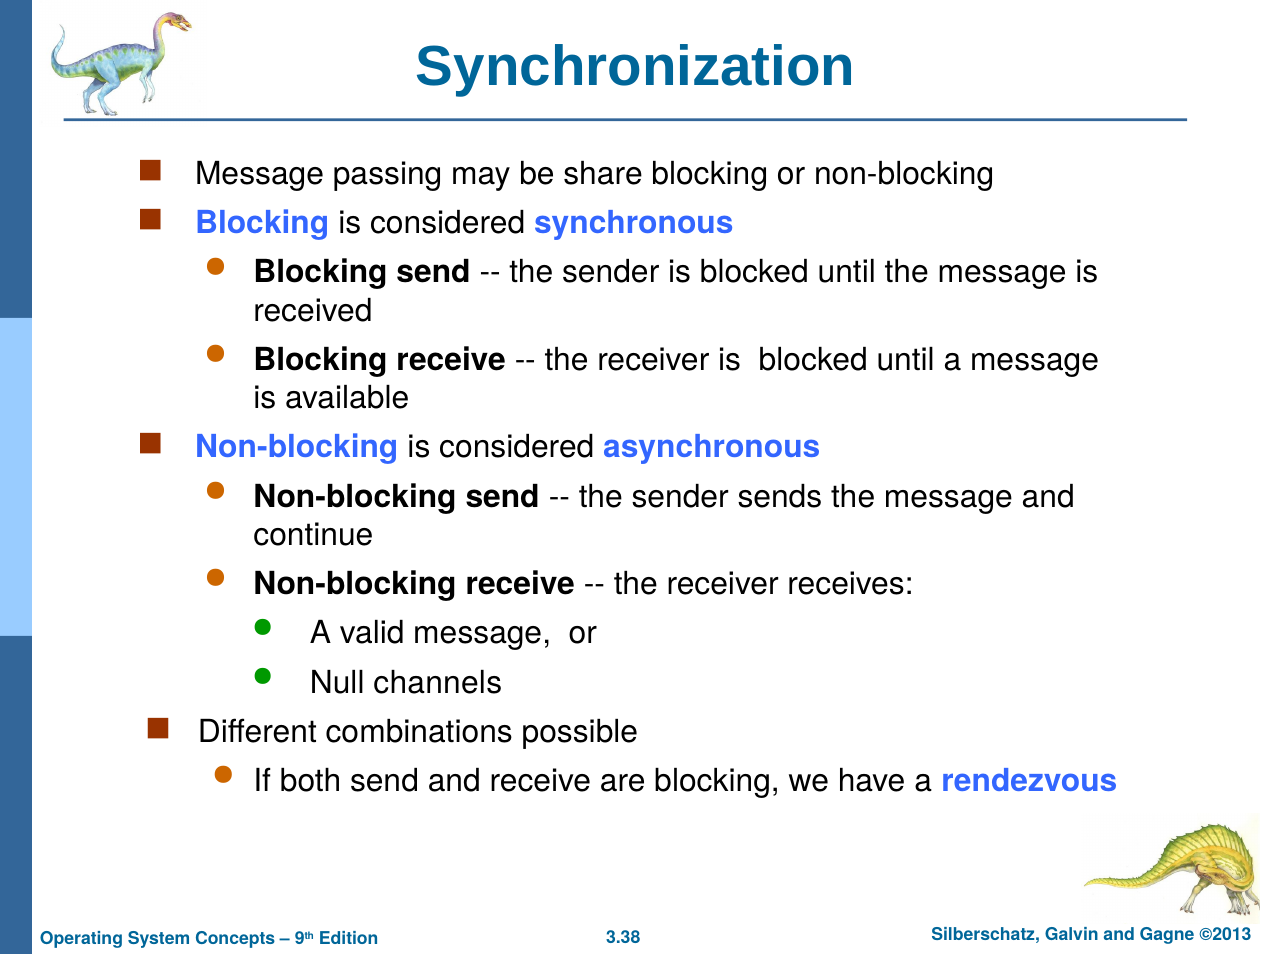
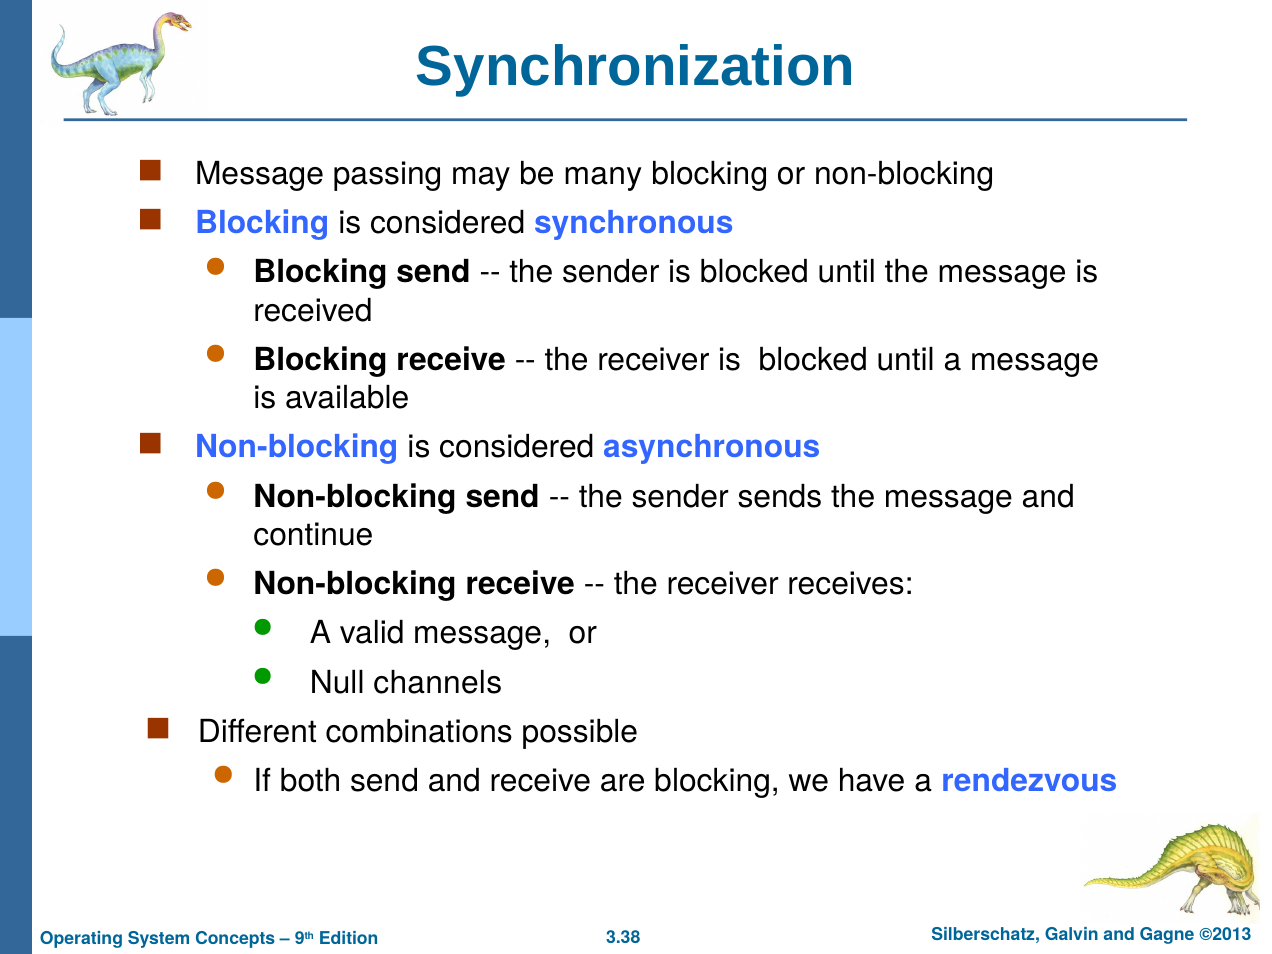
share: share -> many (603, 174)
